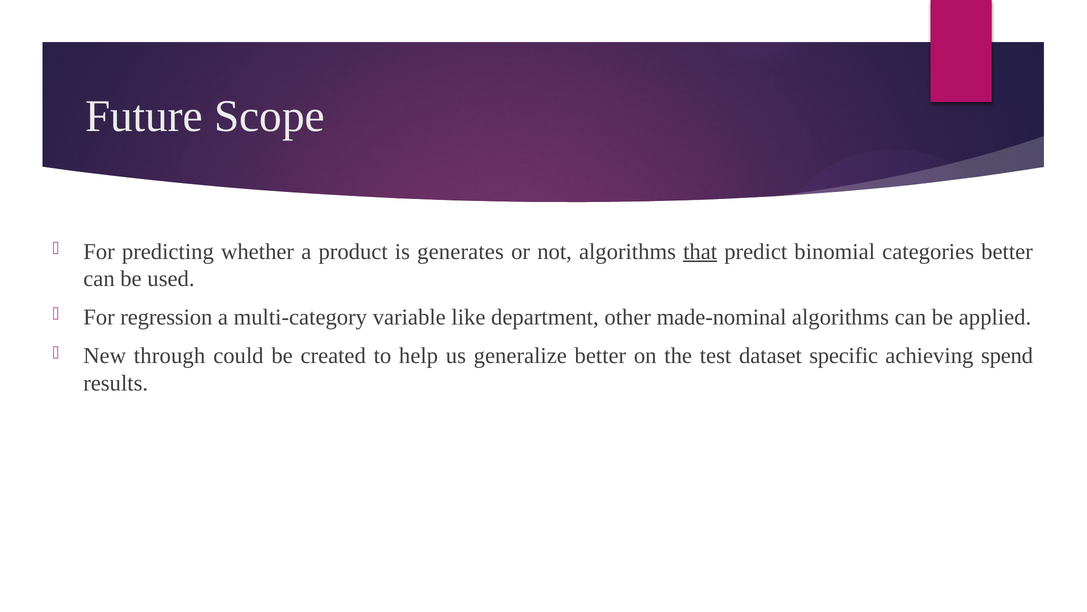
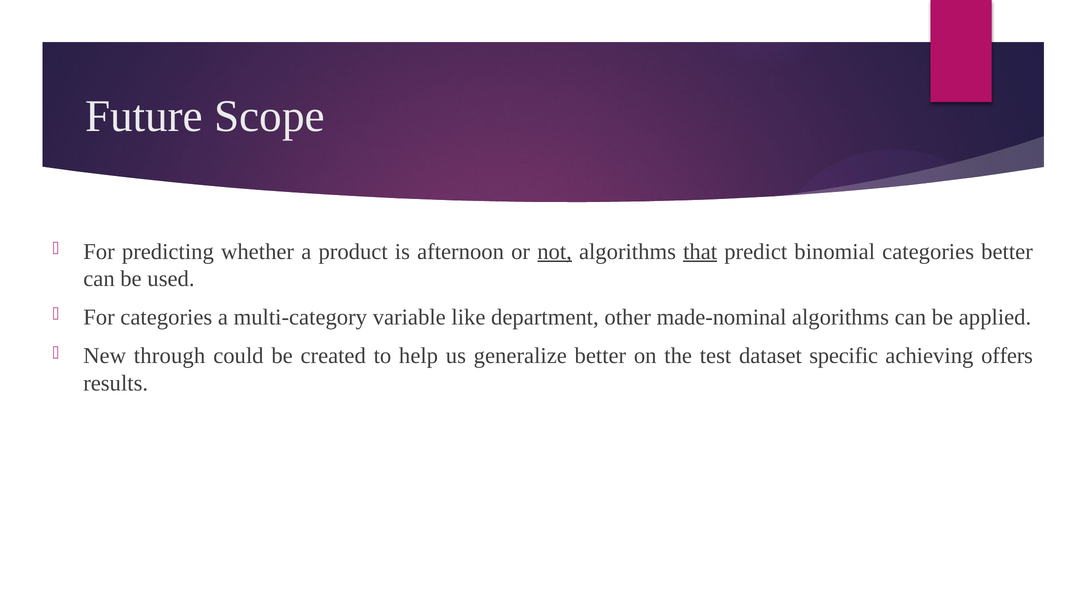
generates: generates -> afternoon (461, 251)
not underline: none -> present (555, 251)
For regression: regression -> categories (166, 317)
spend: spend -> offers (1007, 356)
